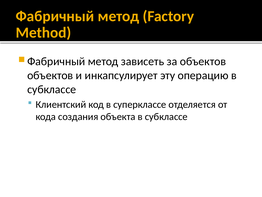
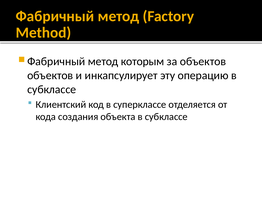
зависеть: зависеть -> которым (143, 61)
